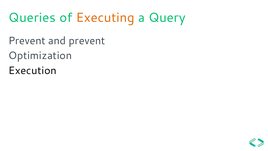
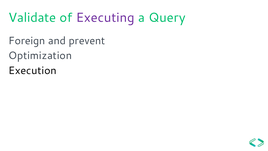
Queries: Queries -> Validate (32, 18)
Executing colour: orange -> purple (105, 18)
Prevent: Prevent -> Foreign (27, 41)
